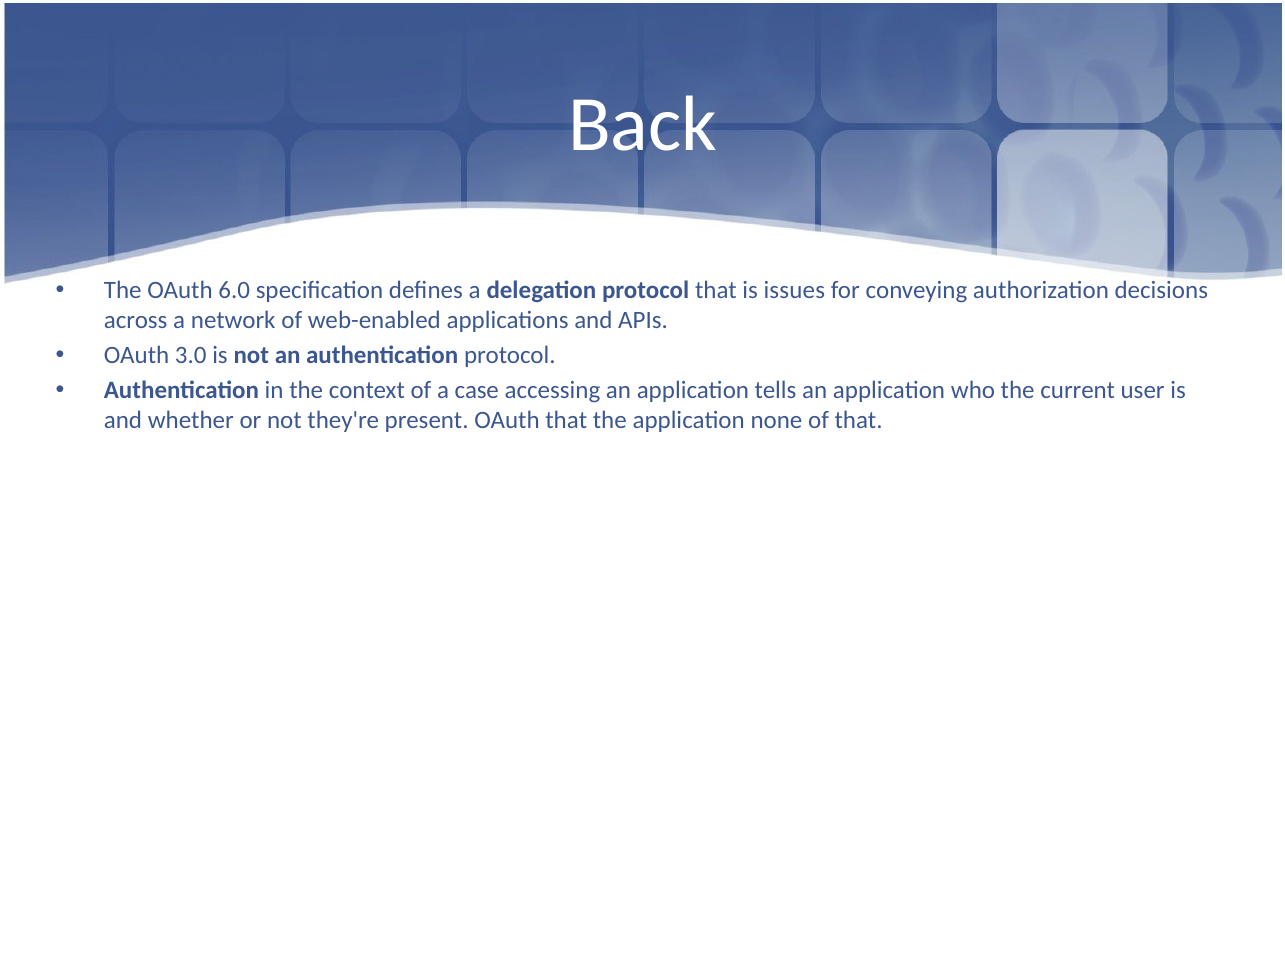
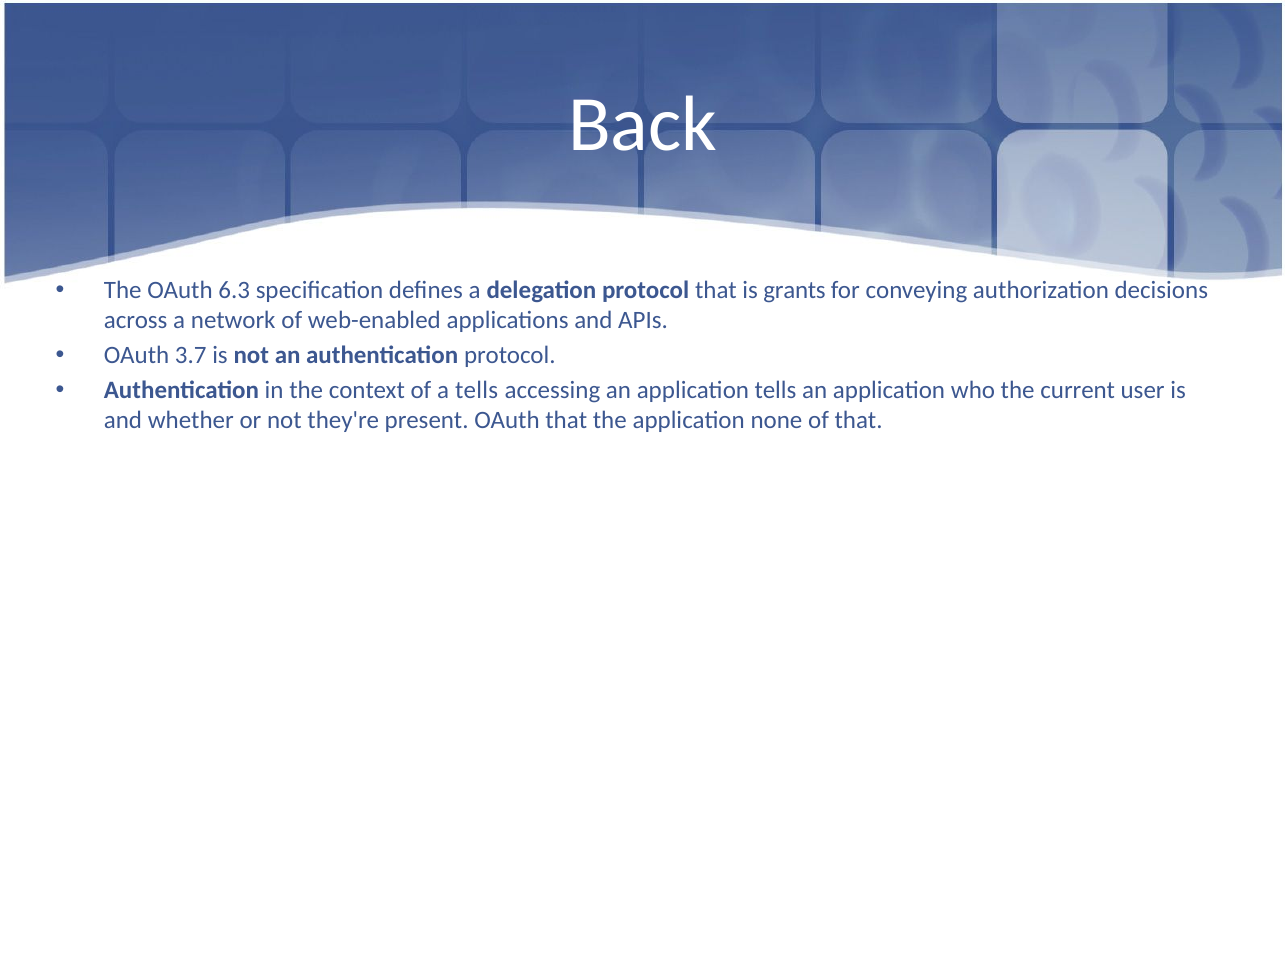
6.0: 6.0 -> 6.3 (234, 291)
issues: issues -> grants (795, 291)
3.0: 3.0 -> 3.7 (191, 356)
a case: case -> tells (477, 391)
